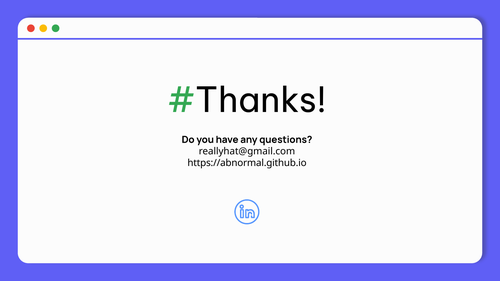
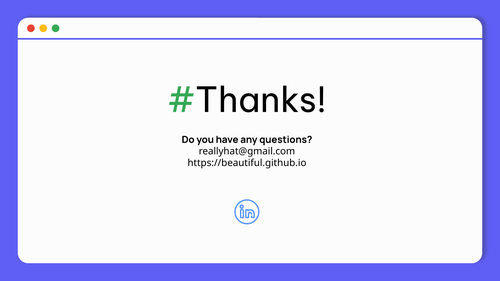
https://abnormal.github.io: https://abnormal.github.io -> https://beautiful.github.io (247, 163)
